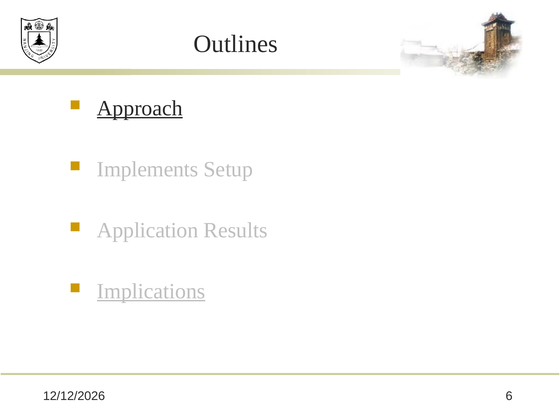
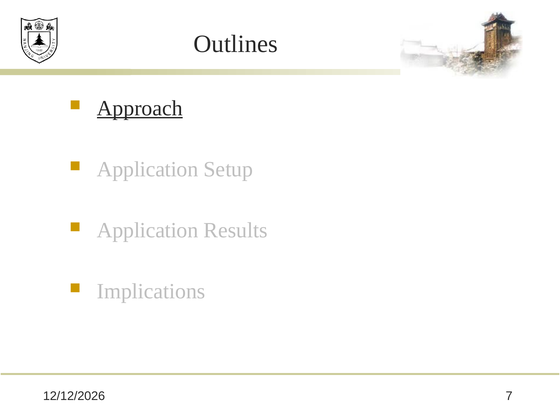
Implements: Implements -> Application (148, 169)
Implications underline: present -> none (151, 291)
6: 6 -> 7 (509, 396)
